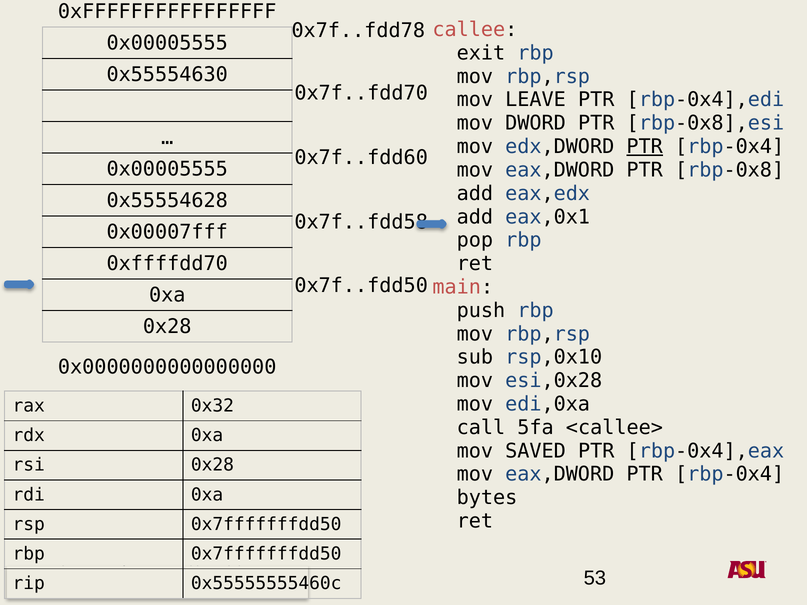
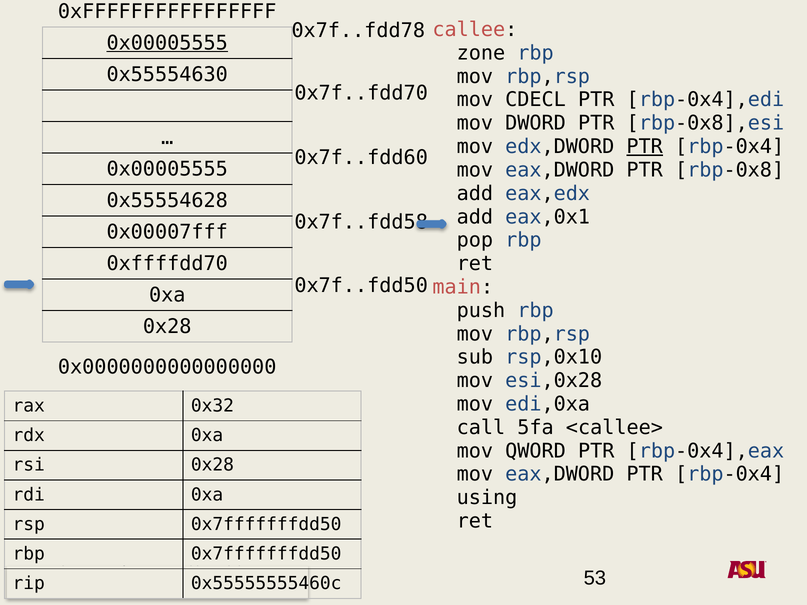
0x00005555 underline: none -> present (167, 43)
exit: exit -> zone (481, 53)
LEAVE: LEAVE -> CDECL (536, 100)
SAVED: SAVED -> QWORD (536, 451)
bytes: bytes -> using (487, 498)
